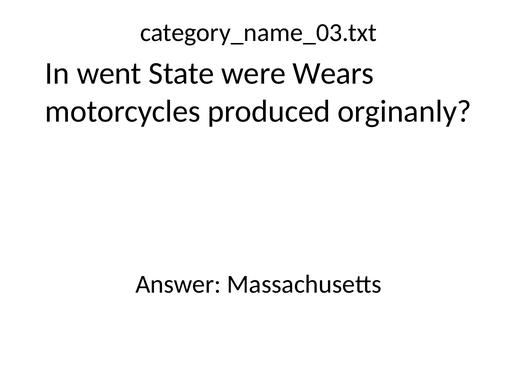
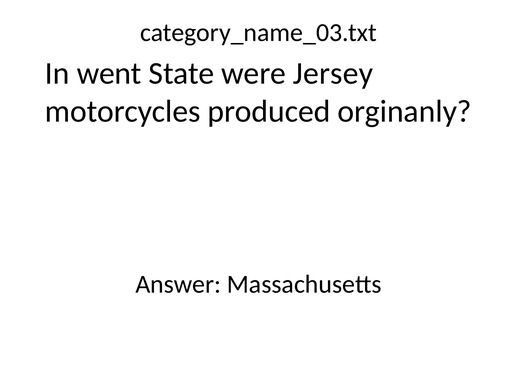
Wears: Wears -> Jersey (333, 73)
